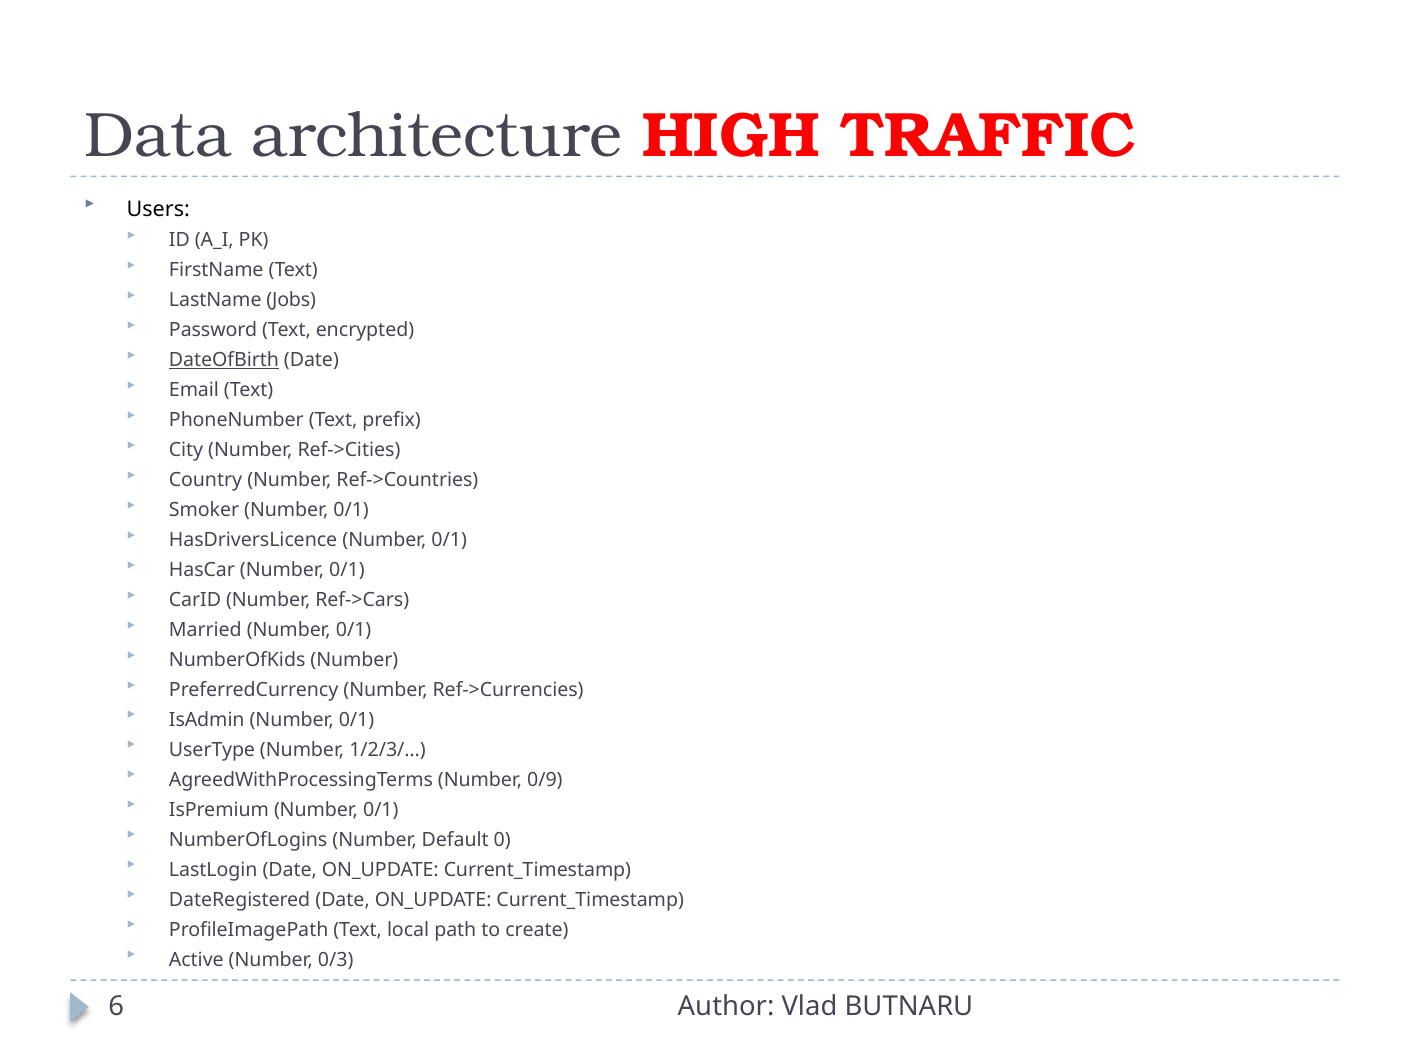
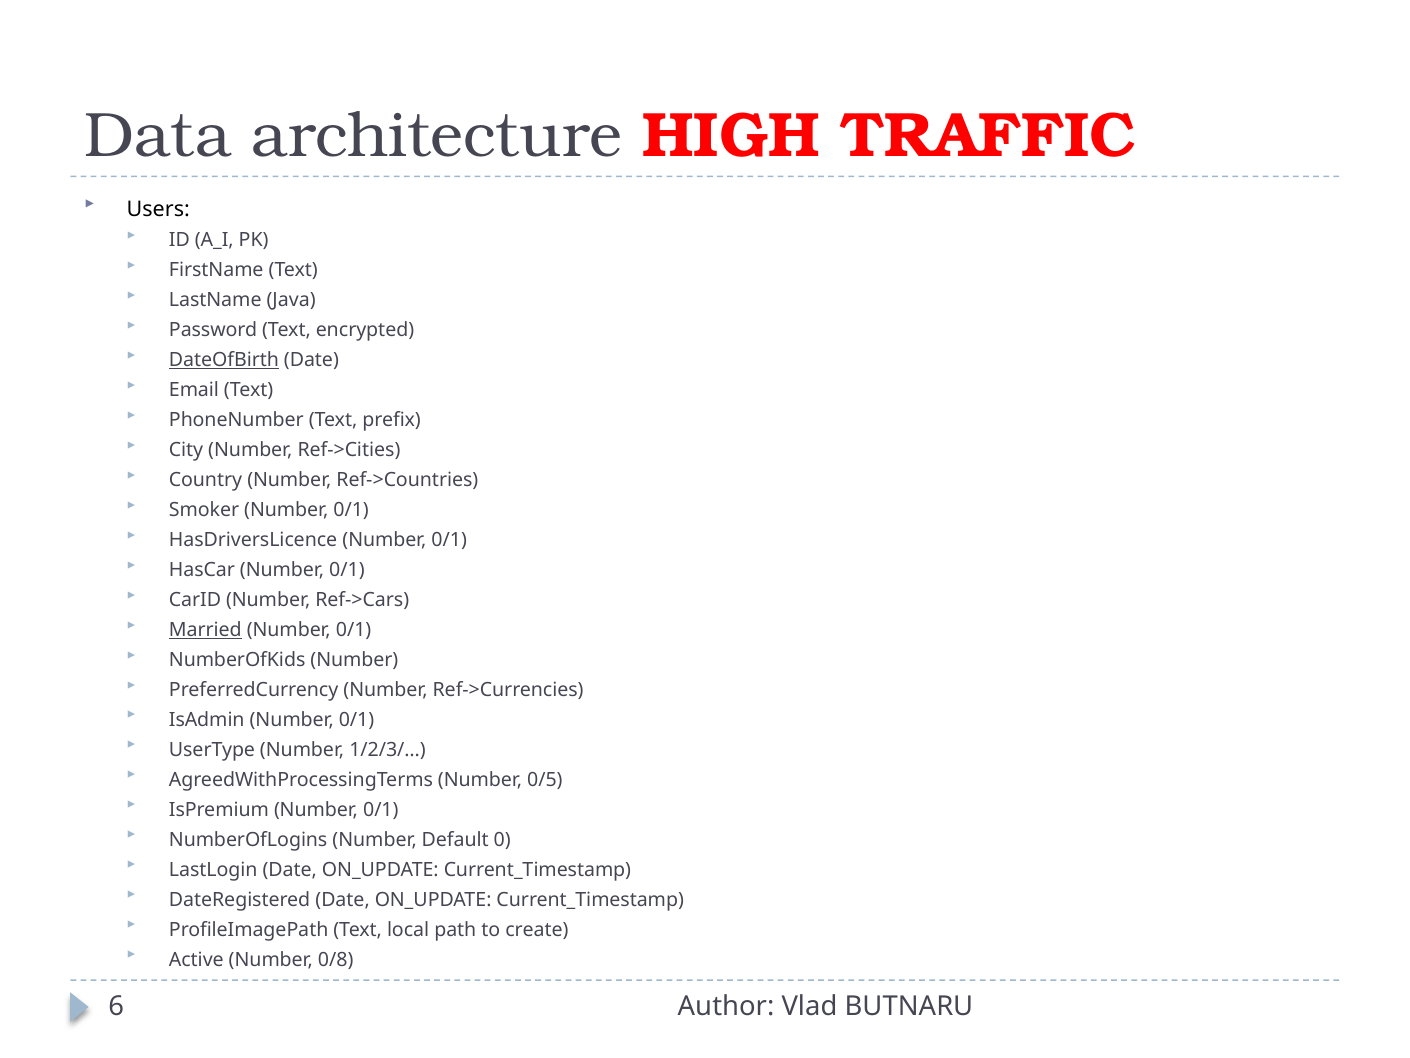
Jobs: Jobs -> Java (291, 300)
Married underline: none -> present (205, 630)
0/9: 0/9 -> 0/5 (545, 780)
0/3: 0/3 -> 0/8 (336, 960)
